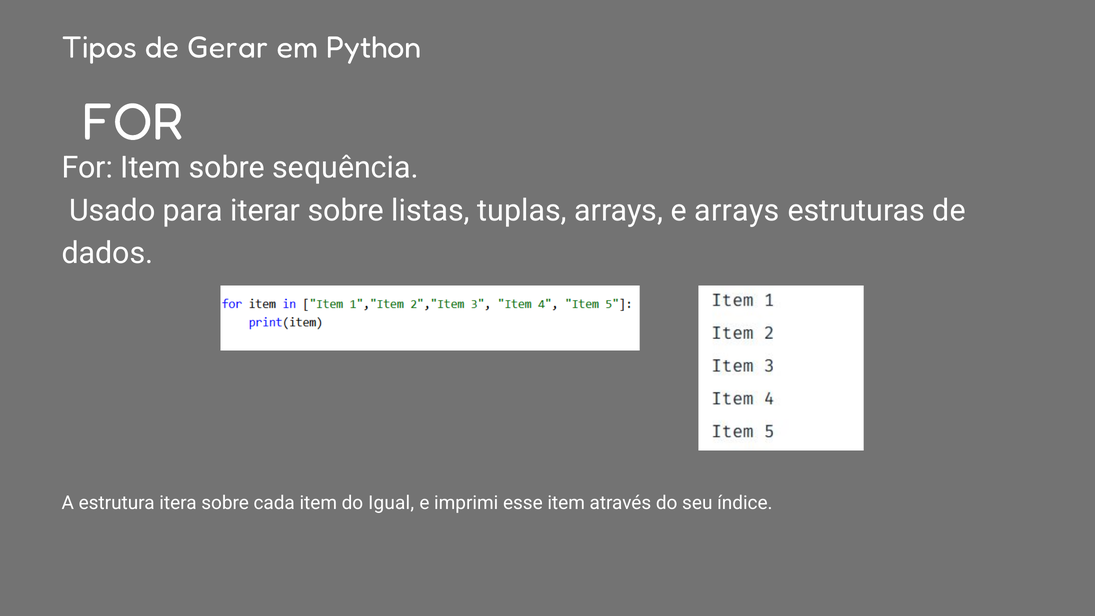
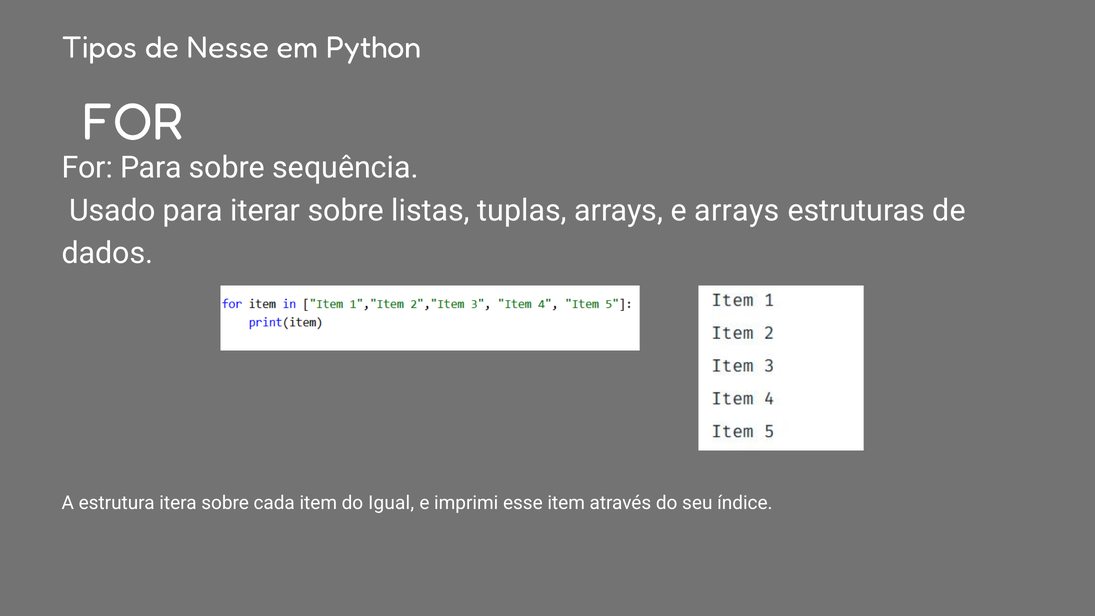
Gerar: Gerar -> Nesse (228, 47)
For Item: Item -> Para (151, 168)
